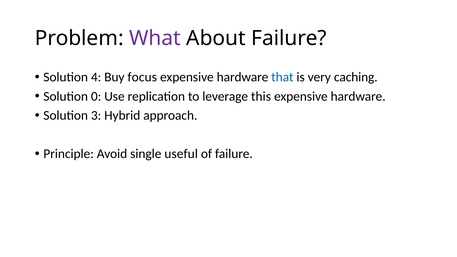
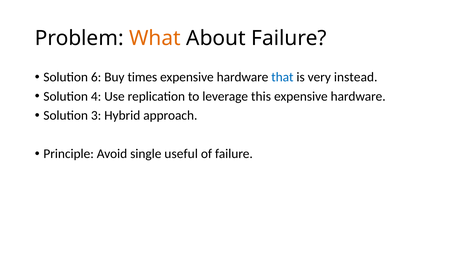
What colour: purple -> orange (155, 38)
4: 4 -> 6 (96, 77)
focus: focus -> times (142, 77)
caching: caching -> instead (356, 77)
0: 0 -> 4 (96, 96)
